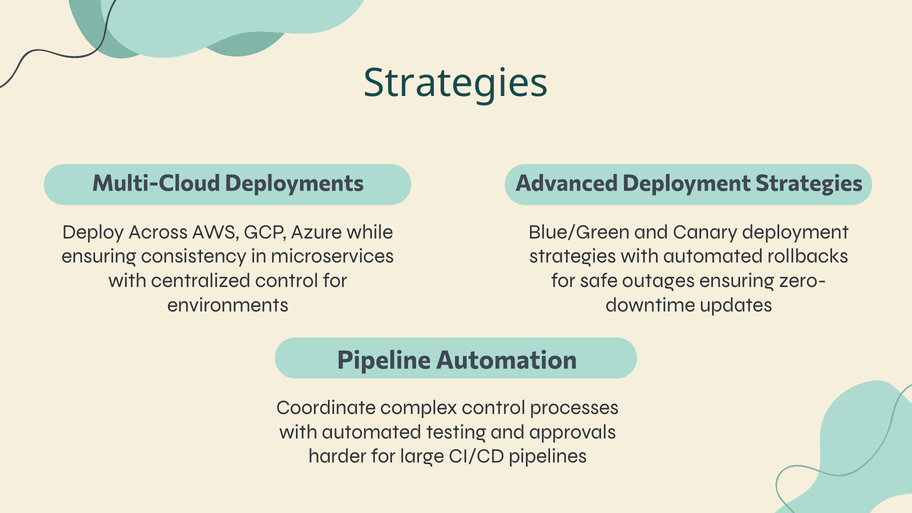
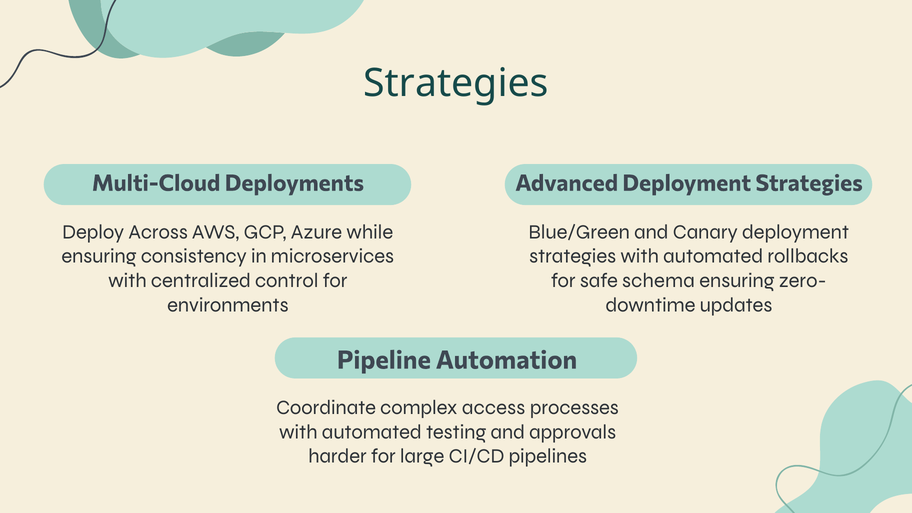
outages: outages -> schema (658, 281)
complex control: control -> access (494, 408)
